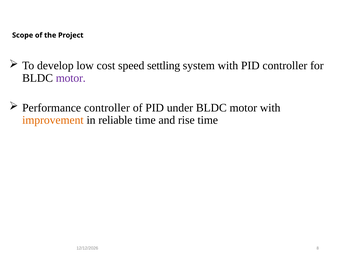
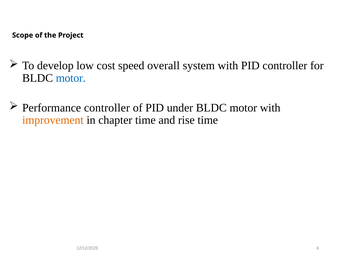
settling: settling -> overall (164, 66)
motor colour: purple -> blue (71, 78)
reliable: reliable -> chapter (115, 120)
